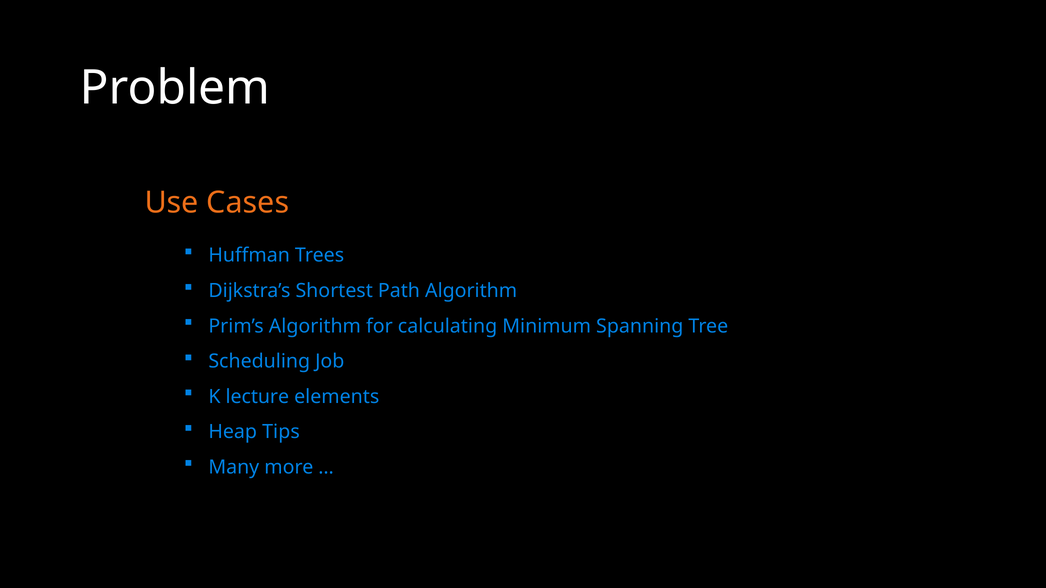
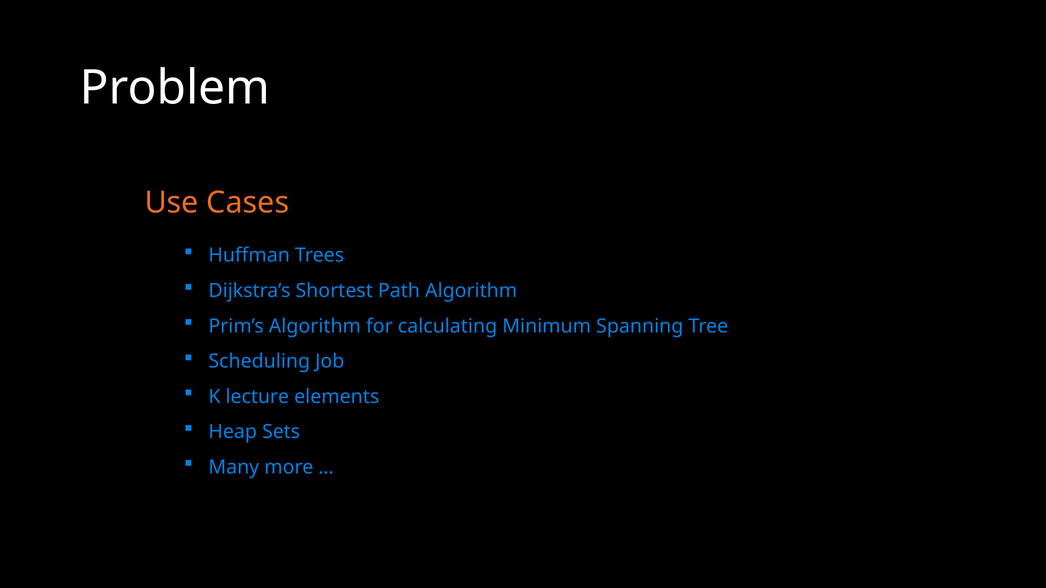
Tips: Tips -> Sets (281, 432)
